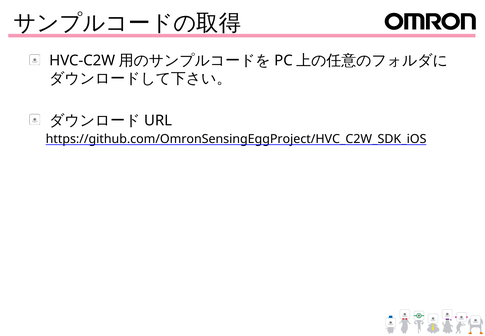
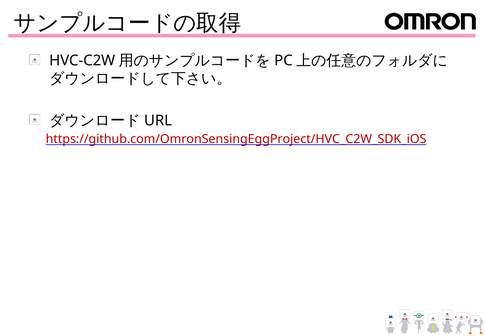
https://github.com/OmronSensingEggProject/HVC_C2W_SDK_iOS colour: black -> red (236, 139)
